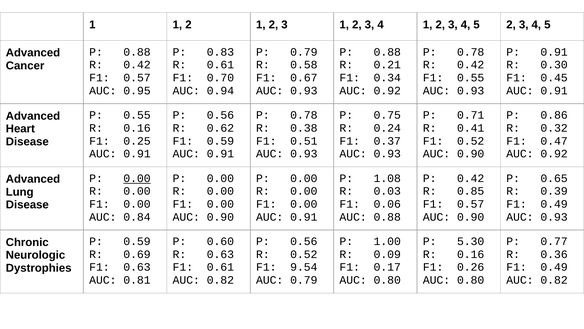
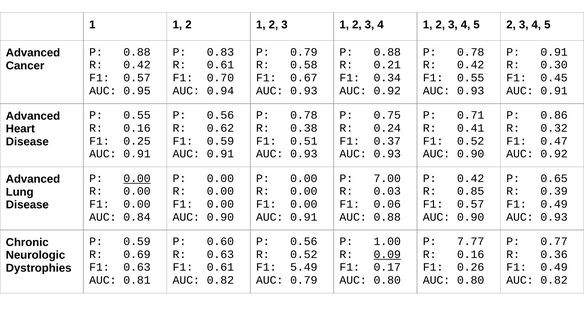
1.08: 1.08 -> 7.00 (387, 178)
5.30: 5.30 -> 7.77 (471, 241)
0.09 underline: none -> present (387, 254)
9.54: 9.54 -> 5.49 (304, 267)
